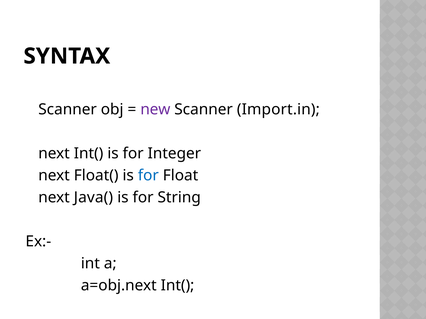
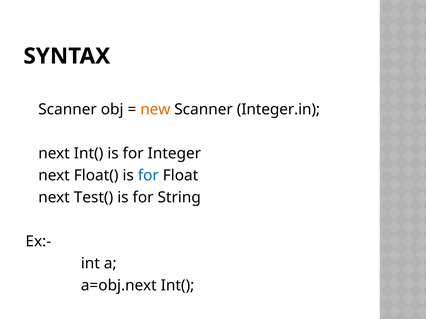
new colour: purple -> orange (155, 109)
Import.in: Import.in -> Integer.in (278, 109)
Java(: Java( -> Test( (94, 198)
